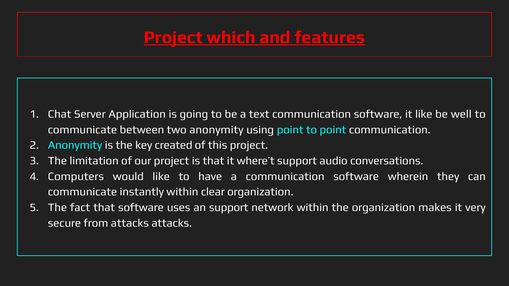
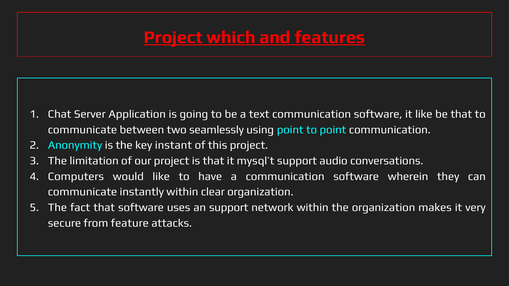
be well: well -> that (461, 114)
two anonymity: anonymity -> seamlessly (217, 130)
created: created -> instant (173, 145)
where’t: where’t -> mysql’t (256, 161)
from attacks: attacks -> feature (130, 223)
